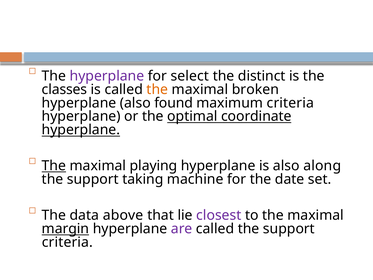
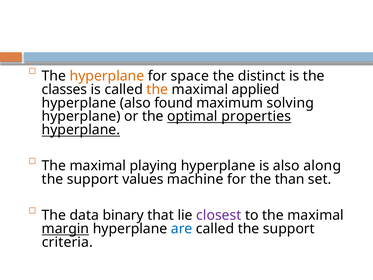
hyperplane colour: purple -> orange (107, 76)
select: select -> space (190, 76)
broken: broken -> applied (256, 89)
maximum criteria: criteria -> solving (290, 103)
coordinate: coordinate -> properties (256, 116)
The underline: present -> none (54, 166)
taking: taking -> values (143, 179)
date: date -> than (290, 179)
above: above -> binary (123, 215)
are colour: purple -> blue (182, 229)
